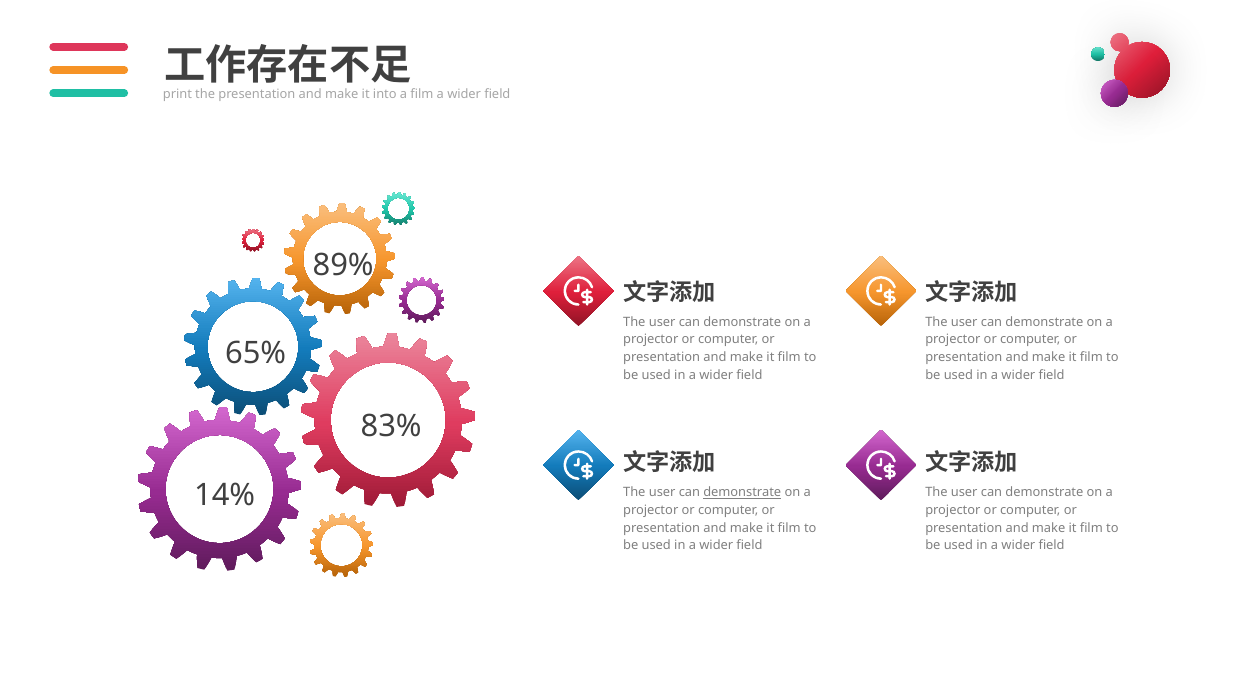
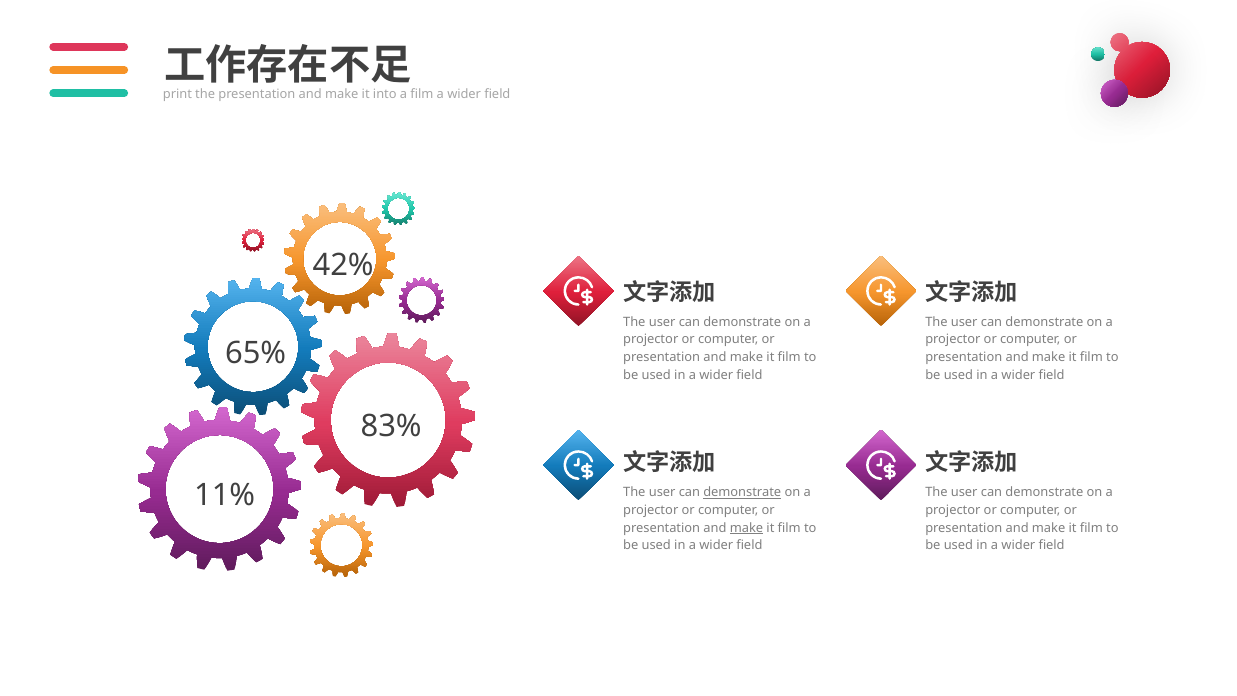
89%: 89% -> 42% (343, 265)
14%: 14% -> 11% (225, 496)
make underline: none -> present (746, 528)
